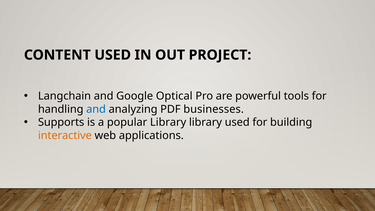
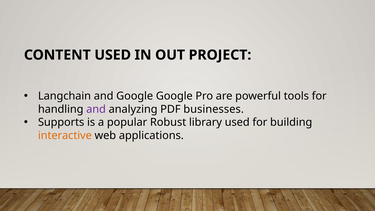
Google Optical: Optical -> Google (174, 96)
and colour: blue -> purple (96, 109)
popular Library: Library -> Robust (168, 122)
